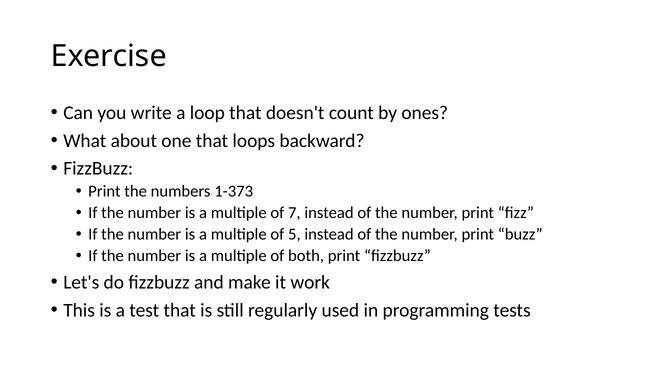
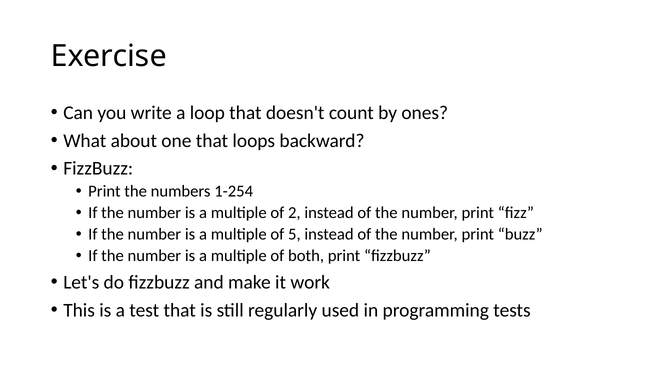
1-373: 1-373 -> 1-254 (234, 191)
7: 7 -> 2 (294, 213)
